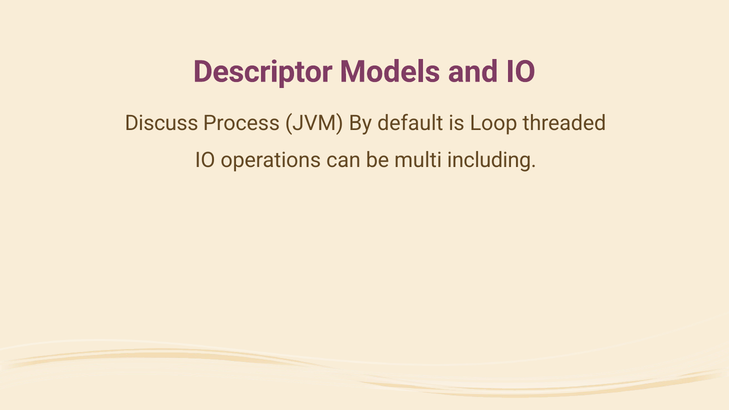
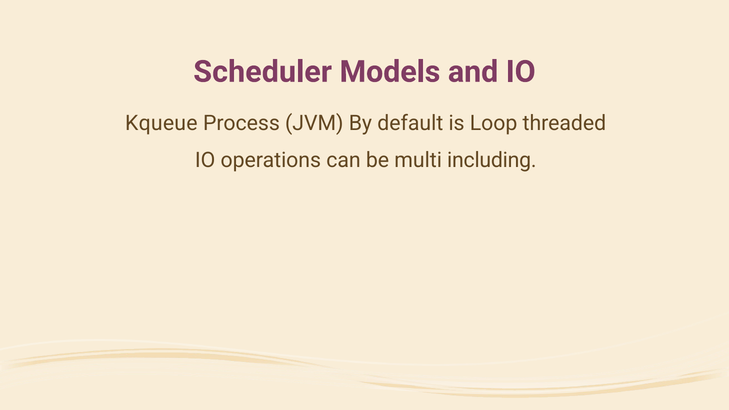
Descriptor: Descriptor -> Scheduler (263, 72)
Discuss: Discuss -> Kqueue (161, 123)
